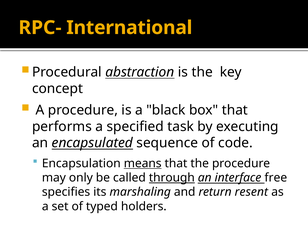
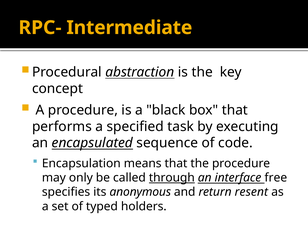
International: International -> Intermediate (129, 28)
means underline: present -> none (143, 163)
marshaling: marshaling -> anonymous (140, 192)
